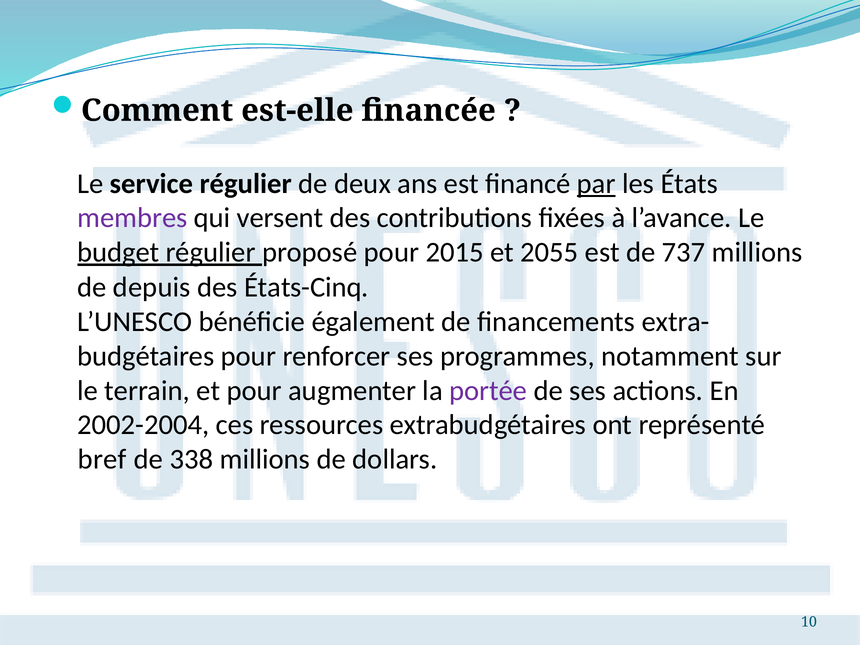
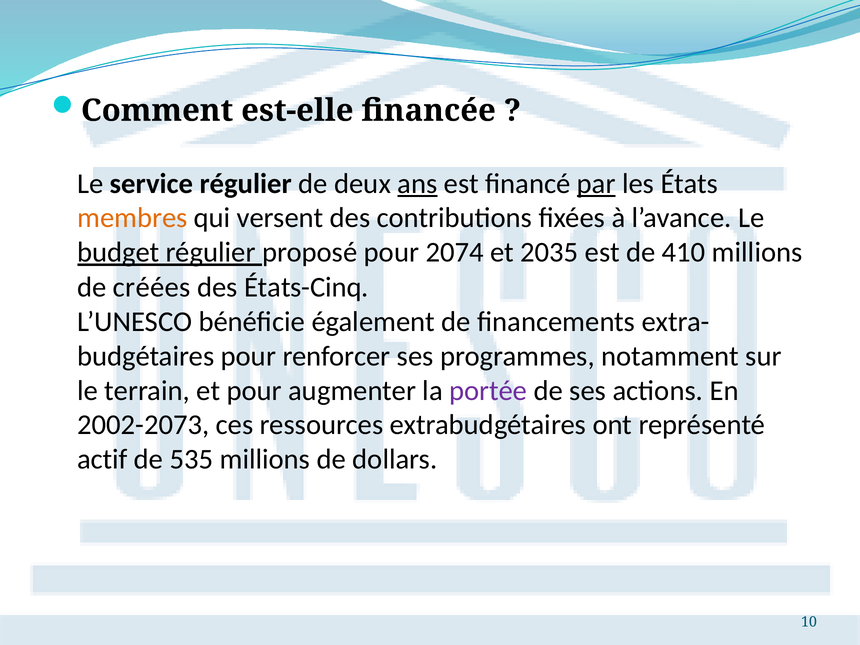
ans underline: none -> present (417, 184)
membres colour: purple -> orange (132, 218)
2015: 2015 -> 2074 (455, 252)
2055: 2055 -> 2035 (549, 252)
737: 737 -> 410 (684, 252)
depuis: depuis -> créées (152, 287)
2002-2004: 2002-2004 -> 2002-2073 (143, 425)
bref: bref -> actif (102, 459)
338: 338 -> 535 (191, 459)
